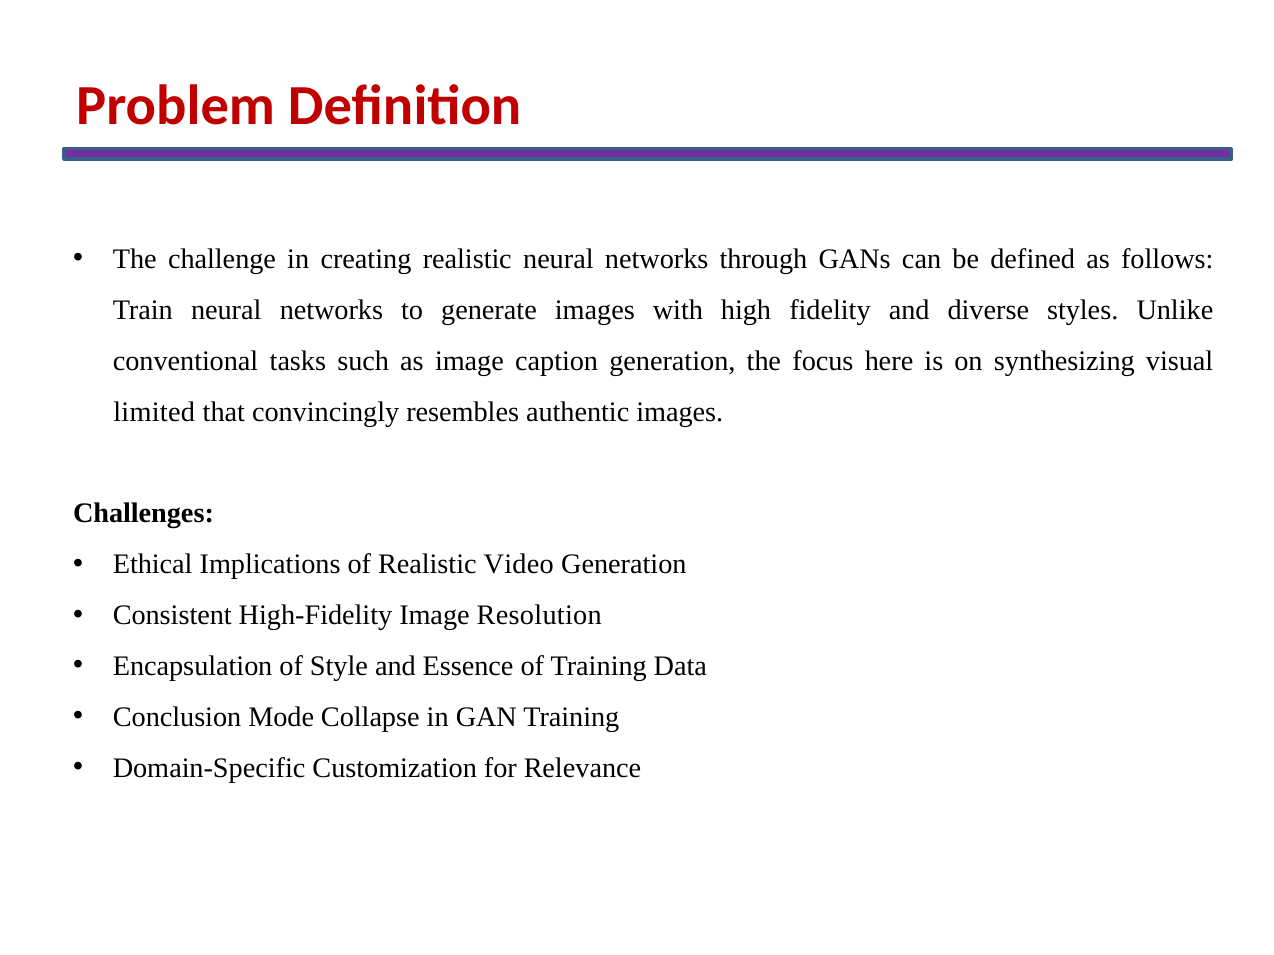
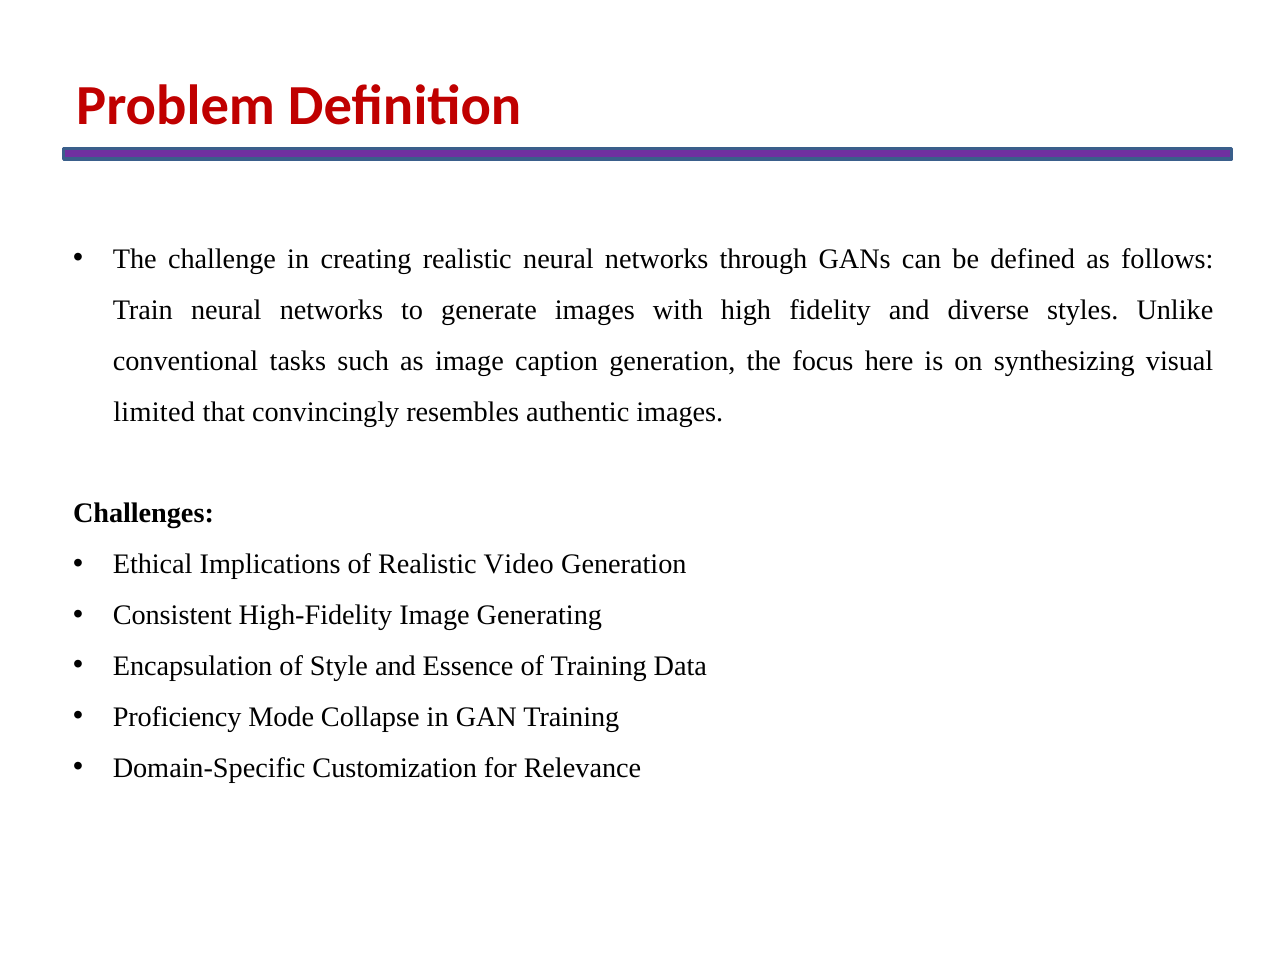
Resolution: Resolution -> Generating (539, 616)
Conclusion: Conclusion -> Proficiency (177, 717)
